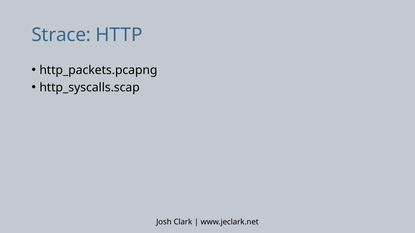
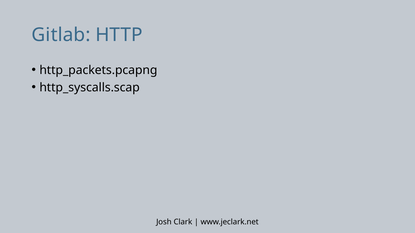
Strace: Strace -> Gitlab (61, 35)
